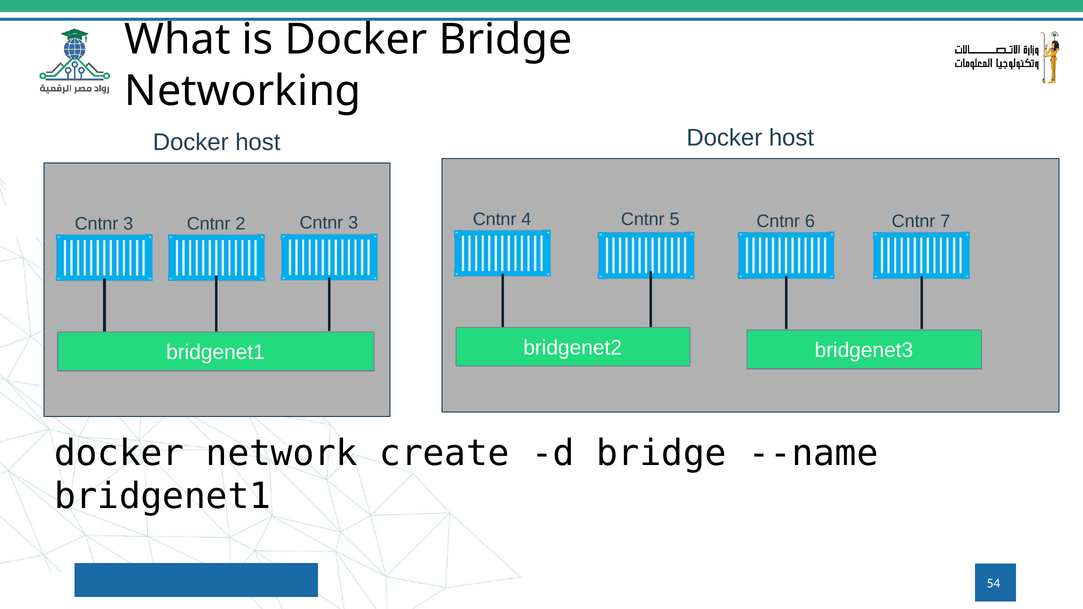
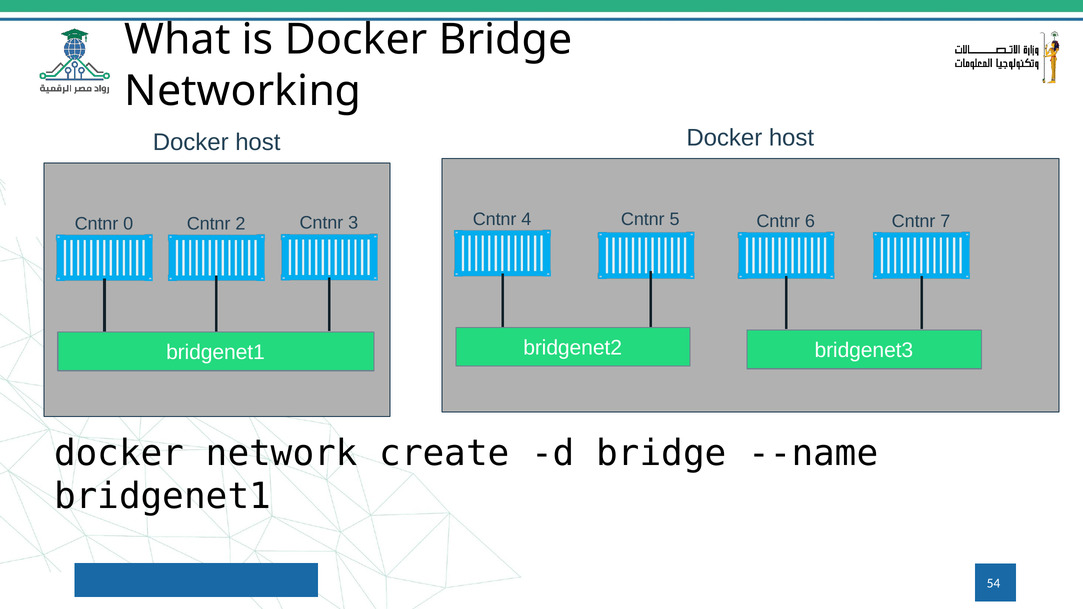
3: 3 -> 0 (128, 224)
